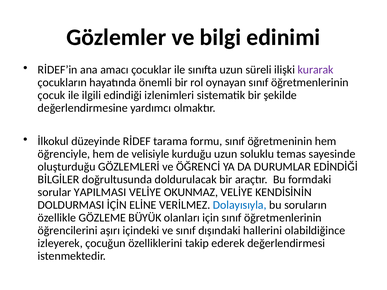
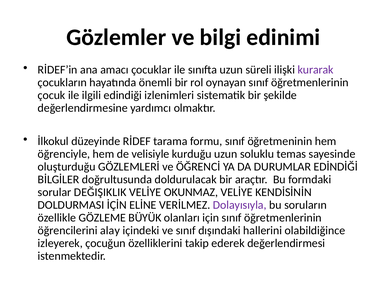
YAPILMASI: YAPILMASI -> DEĞIŞIKLIK (100, 192)
Dolayısıyla colour: blue -> purple (240, 205)
aşırı: aşırı -> alay (110, 231)
